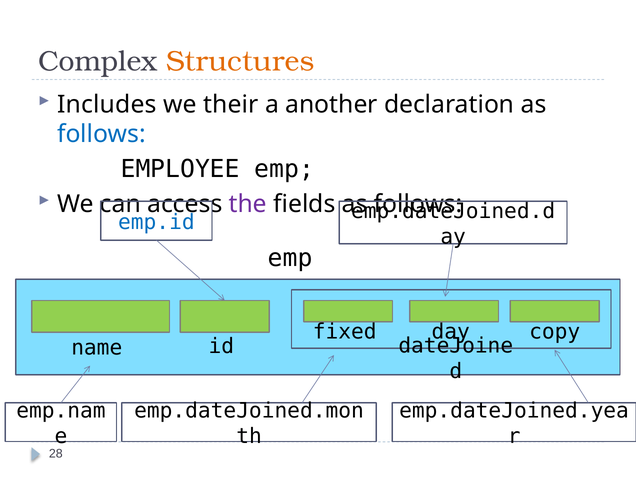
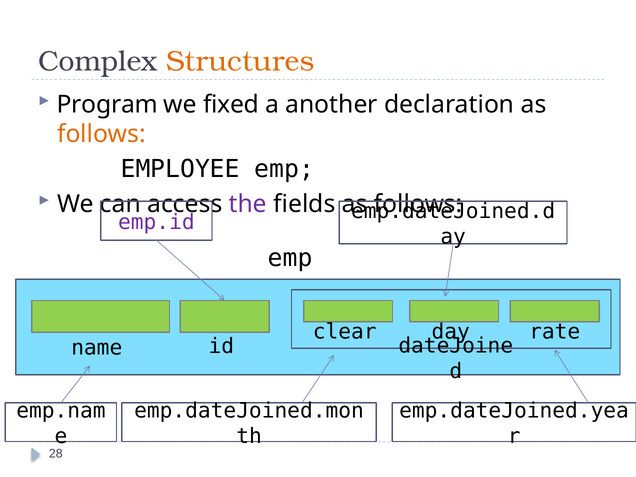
Includes: Includes -> Program (107, 104)
their: their -> fixed (231, 104)
follows colour: blue -> orange (101, 134)
emp.id colour: blue -> purple (156, 222)
fixed: fixed -> clear (345, 332)
copy: copy -> rate (555, 332)
